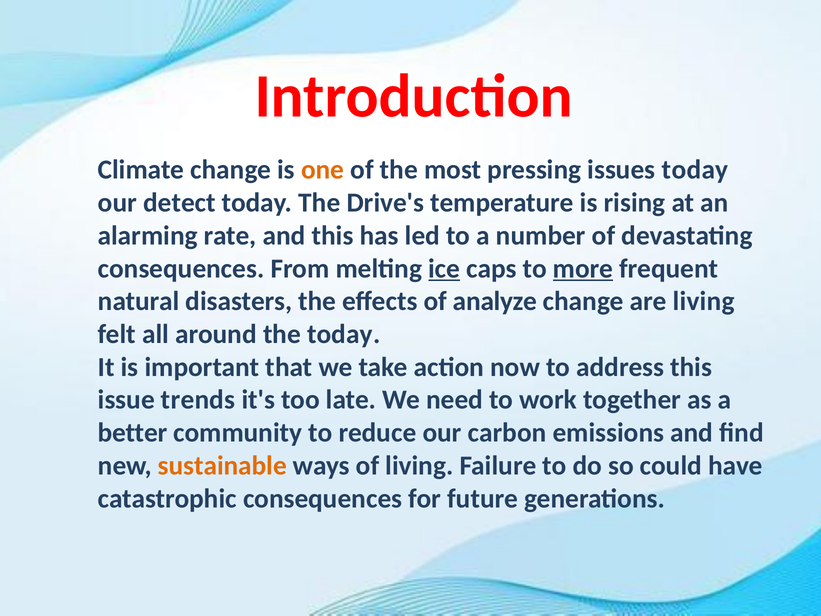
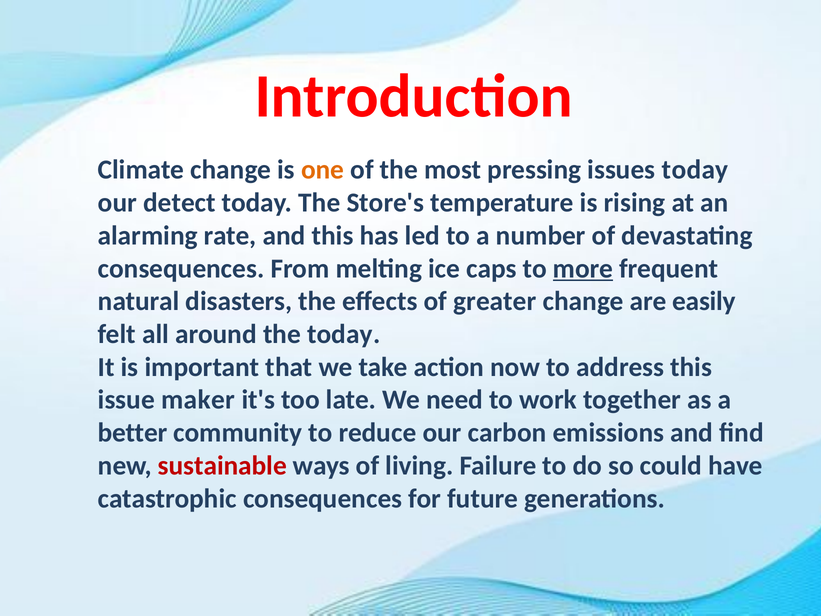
Drive's: Drive's -> Store's (385, 203)
ice underline: present -> none (444, 268)
analyze: analyze -> greater (495, 301)
are living: living -> easily (704, 301)
trends: trends -> maker (198, 400)
sustainable colour: orange -> red (222, 465)
